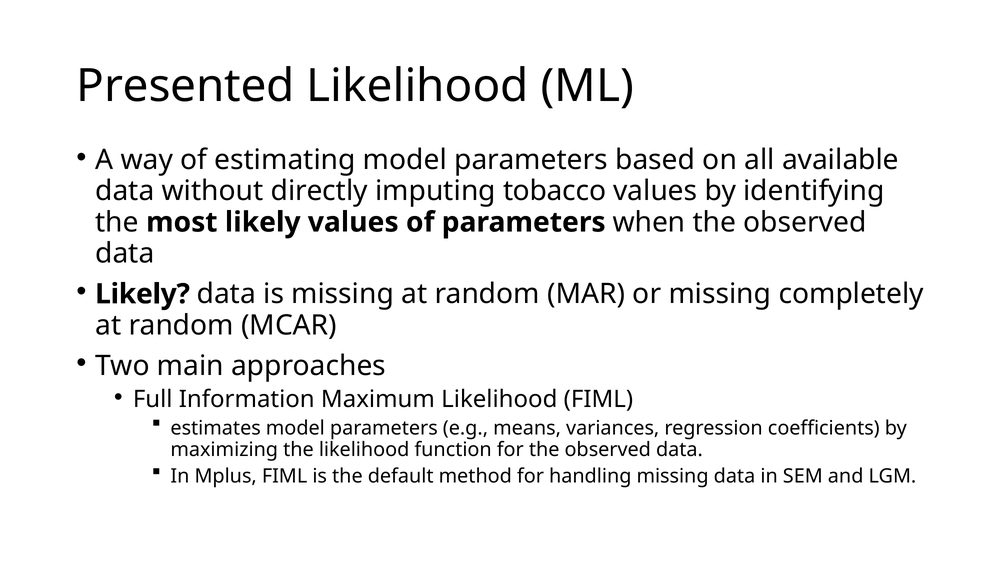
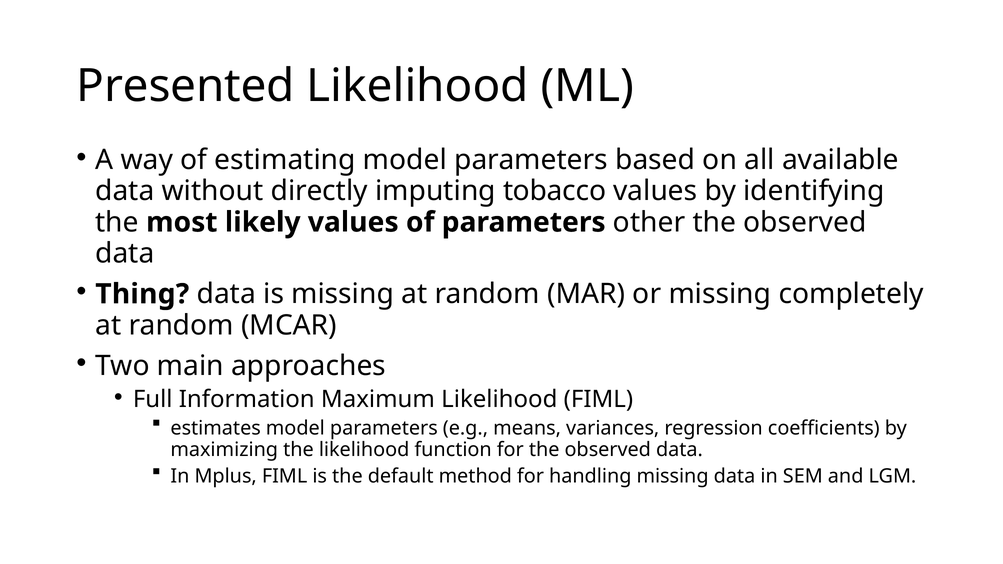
when: when -> other (649, 222)
Likely: Likely -> Thing (142, 294)
